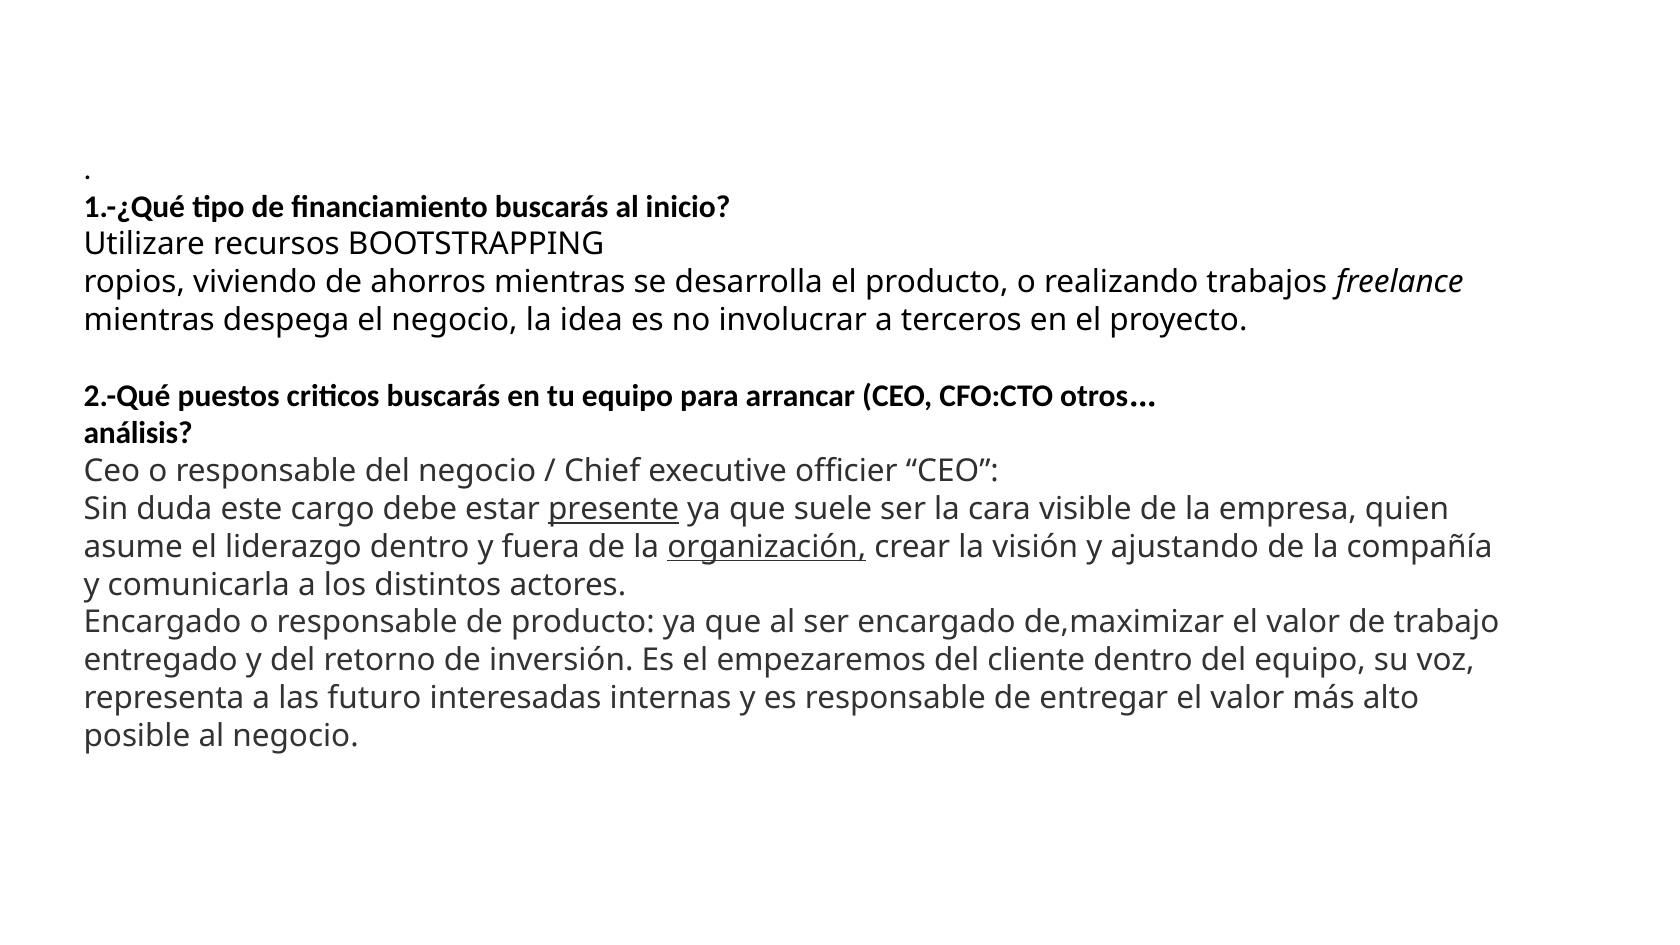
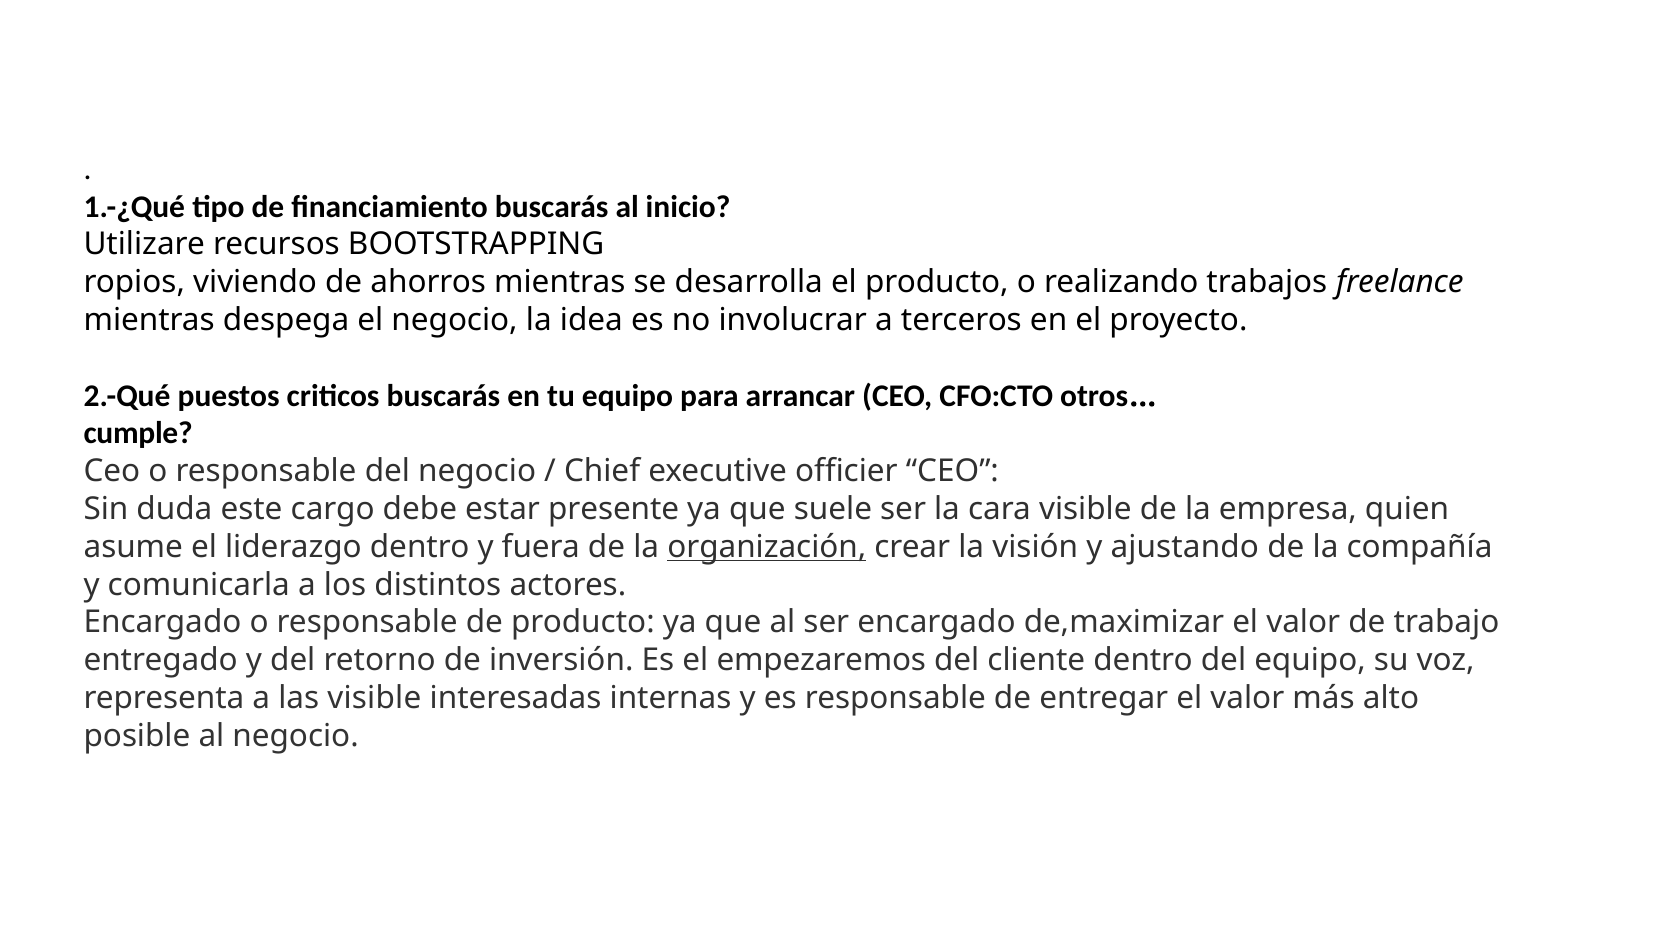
análisis: análisis -> cumple (138, 434)
presente underline: present -> none (614, 509)
las futuro: futuro -> visible (374, 698)
